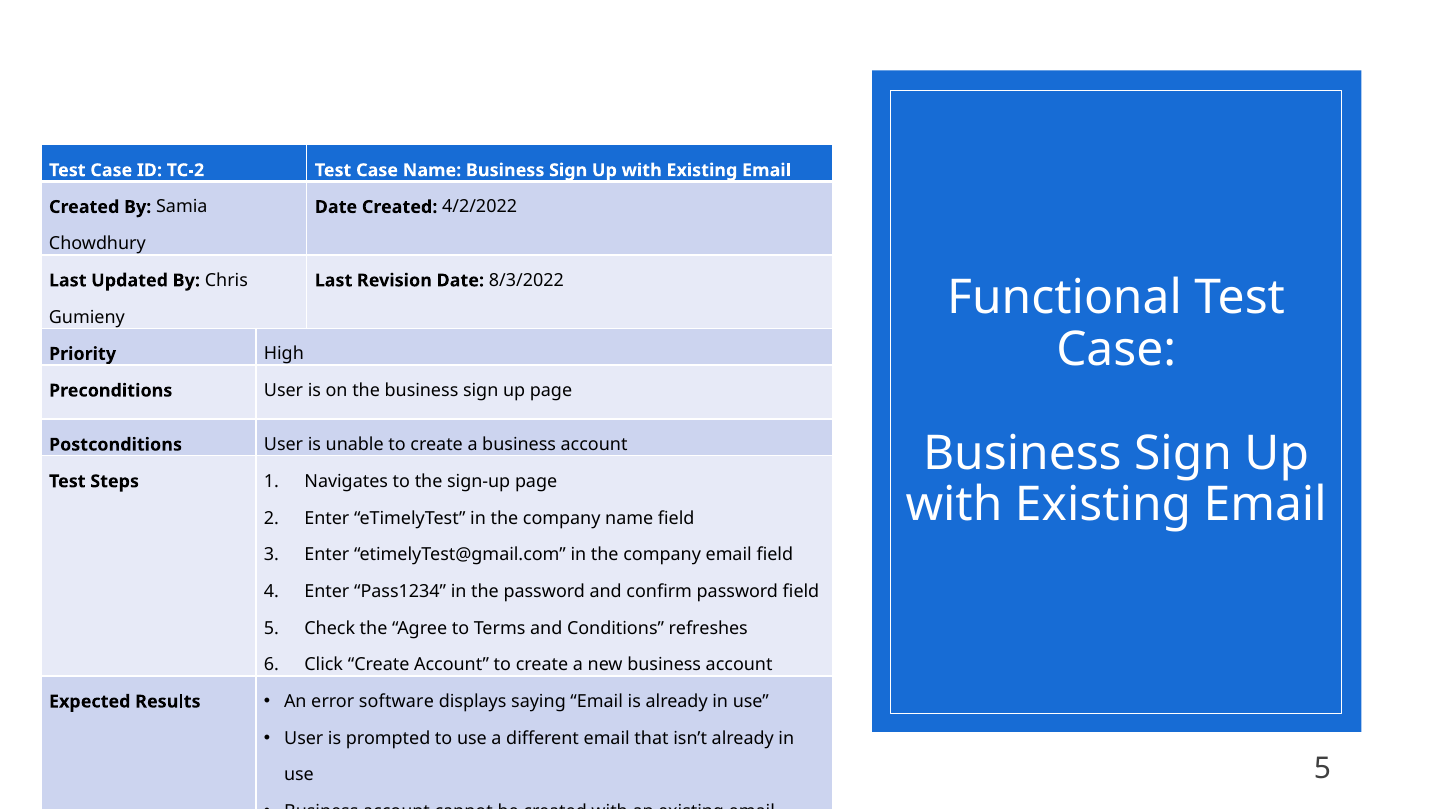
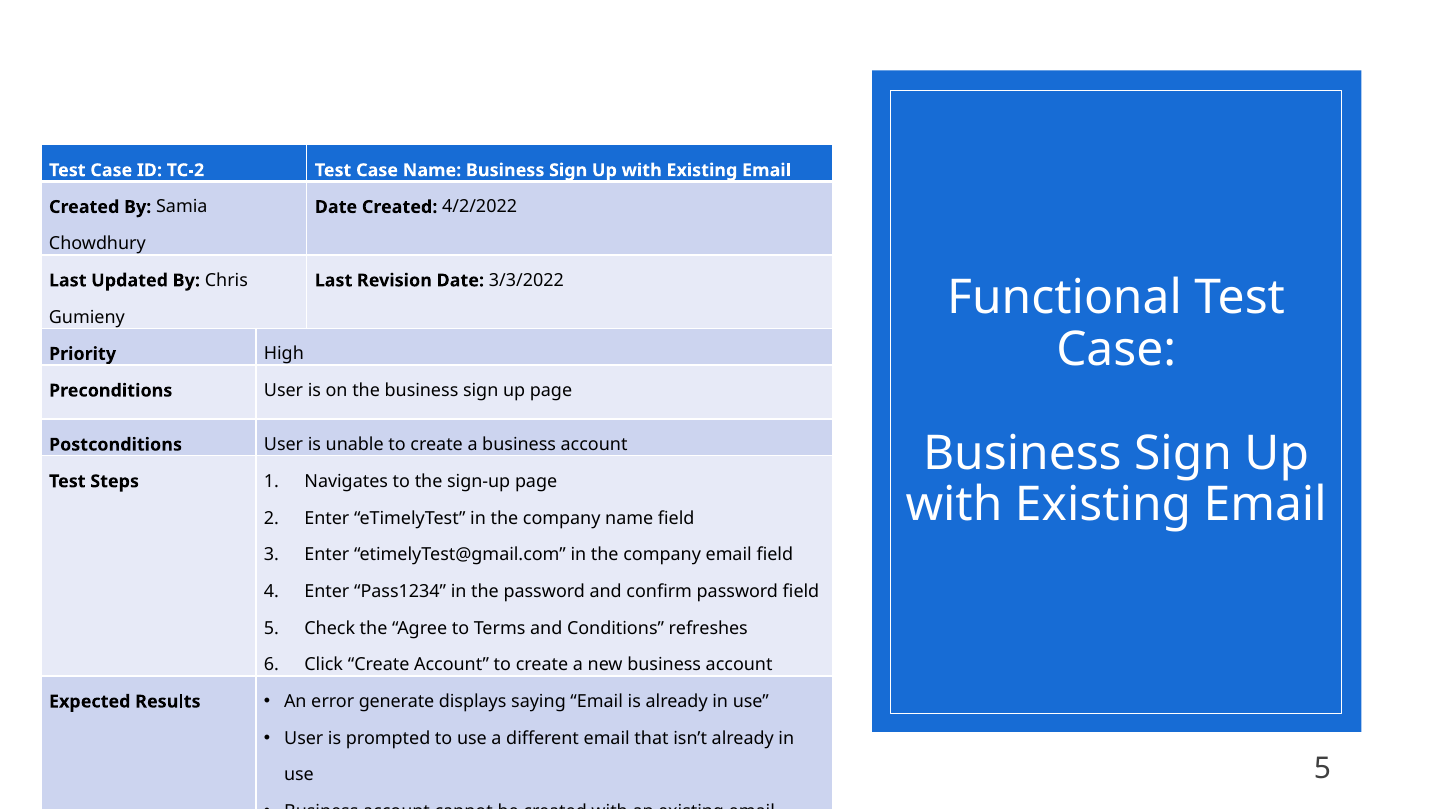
8/3/2022: 8/3/2022 -> 3/3/2022 (526, 280)
software: software -> generate (397, 701)
